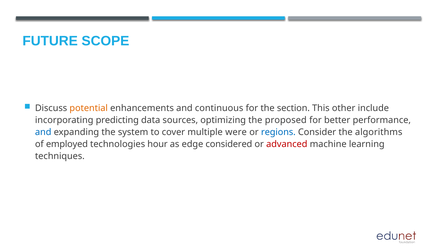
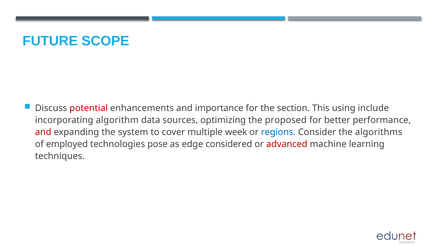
potential colour: orange -> red (89, 108)
continuous: continuous -> importance (219, 108)
other: other -> using (344, 108)
predicting: predicting -> algorithm (117, 120)
and colour: blue -> red (43, 132)
were: were -> week (236, 132)
hour: hour -> pose (158, 144)
